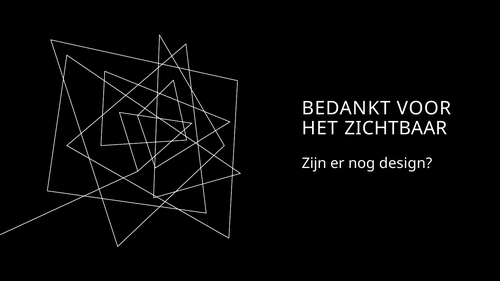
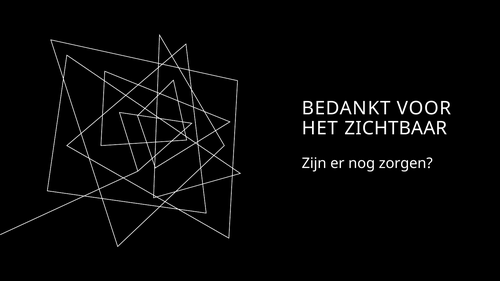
design: design -> zorgen (406, 163)
